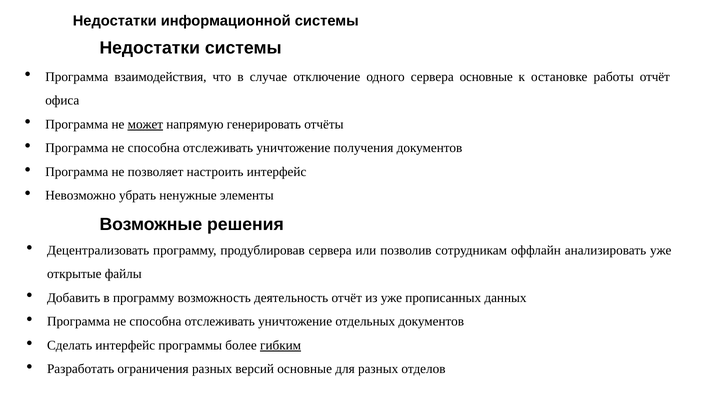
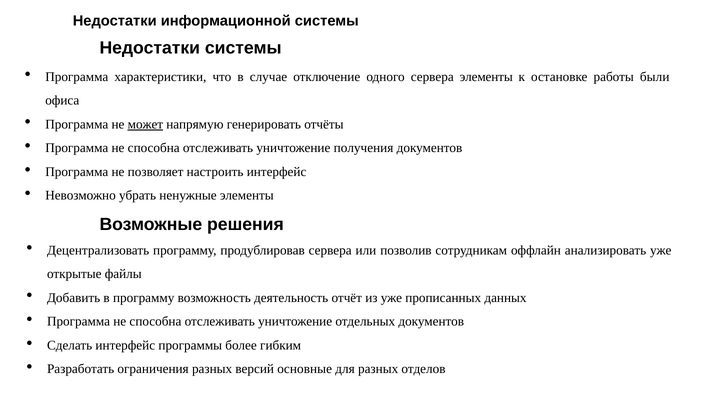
взаимодействия: взаимодействия -> характеристики (160, 77)
сервера основные: основные -> элементы (486, 77)
работы отчёт: отчёт -> были (655, 77)
гибким underline: present -> none (281, 345)
